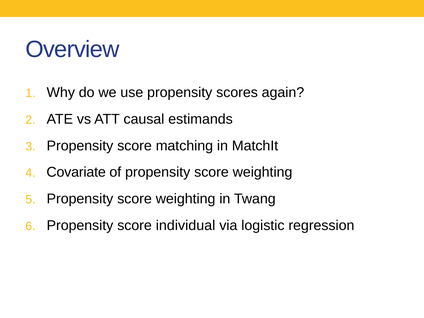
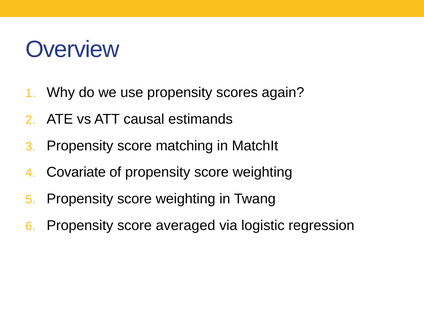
individual: individual -> averaged (186, 225)
